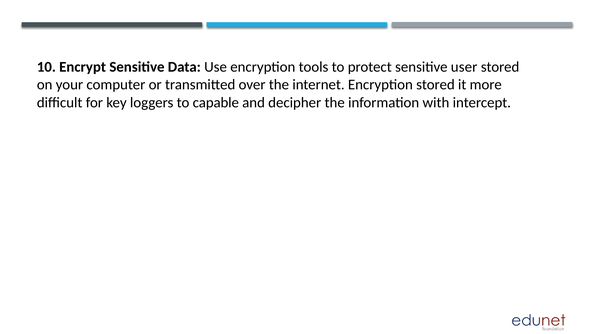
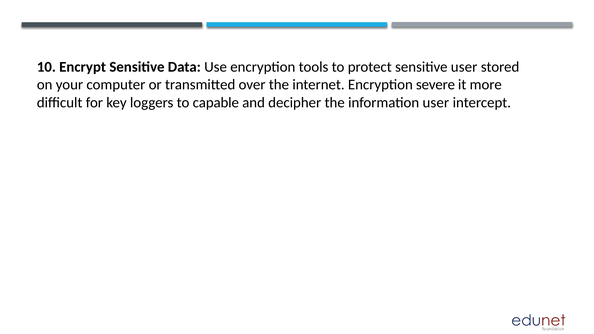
Encryption stored: stored -> severe (435, 85)
information with: with -> user (436, 103)
